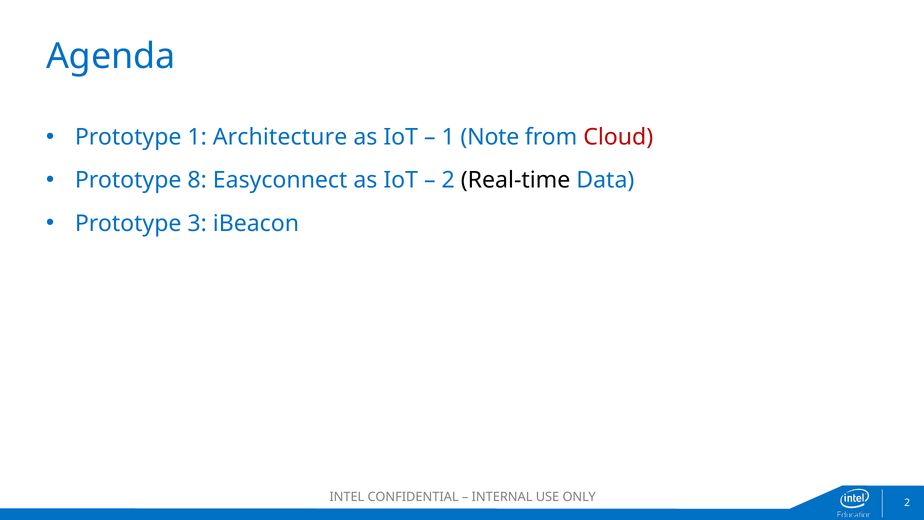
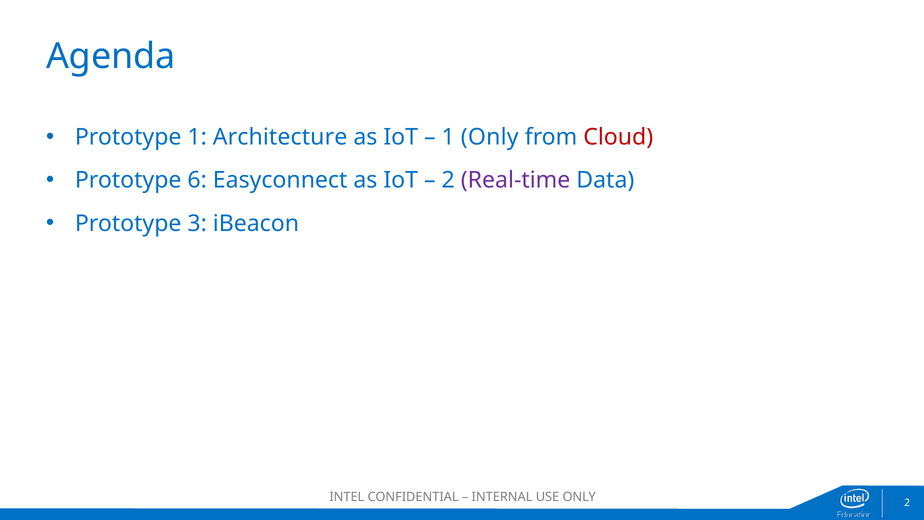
1 Note: Note -> Only (490, 137)
8: 8 -> 6 (197, 180)
Real-time colour: black -> purple (516, 180)
